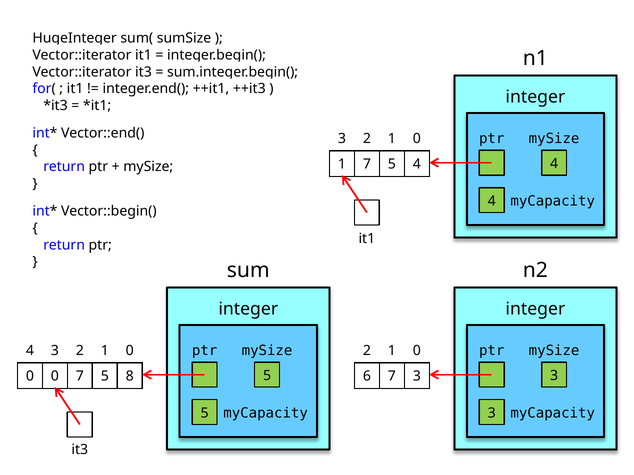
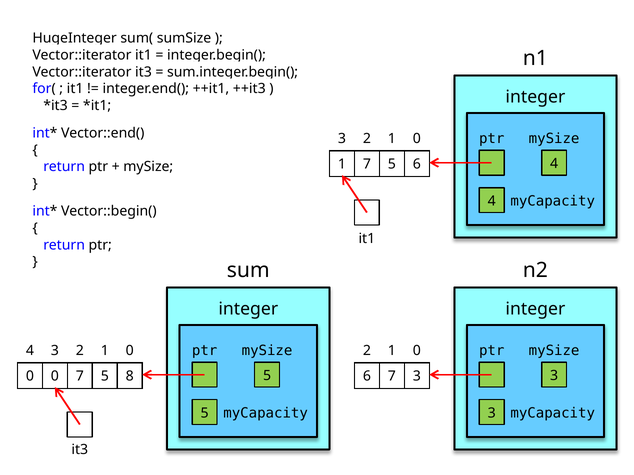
5 4: 4 -> 6 (417, 164)
